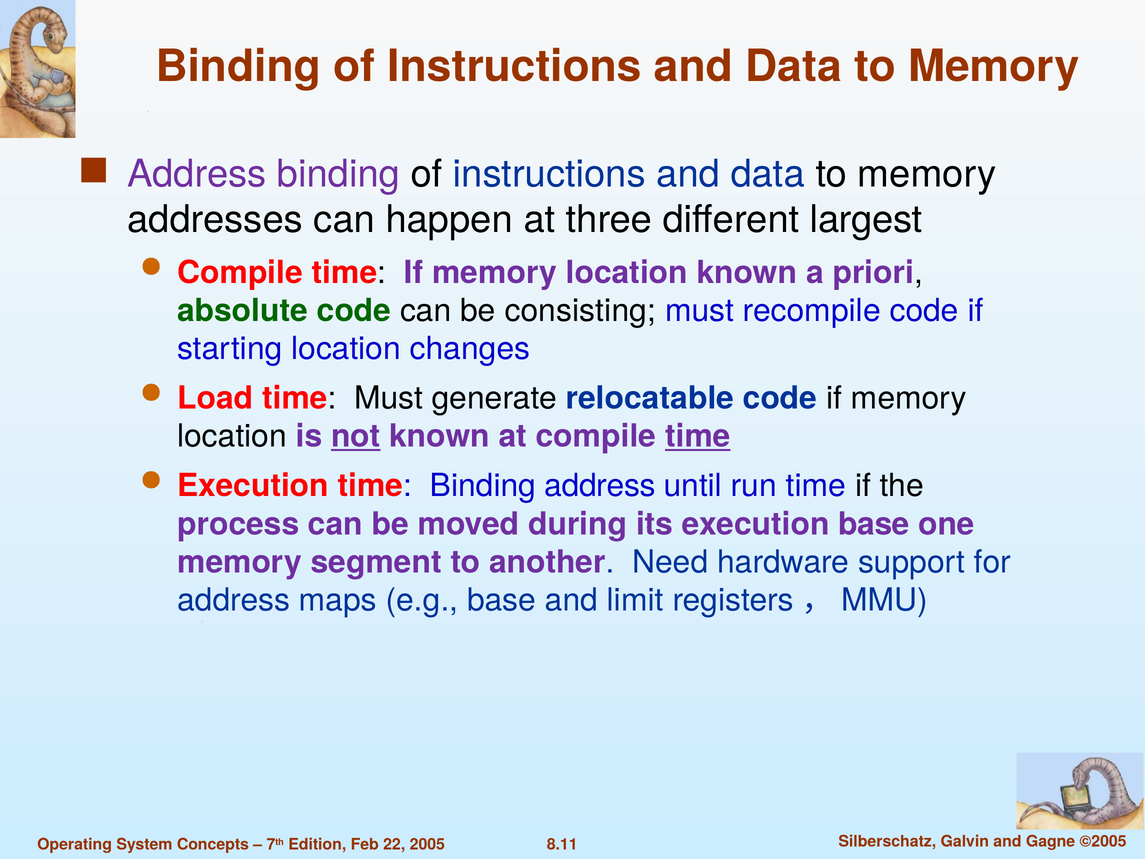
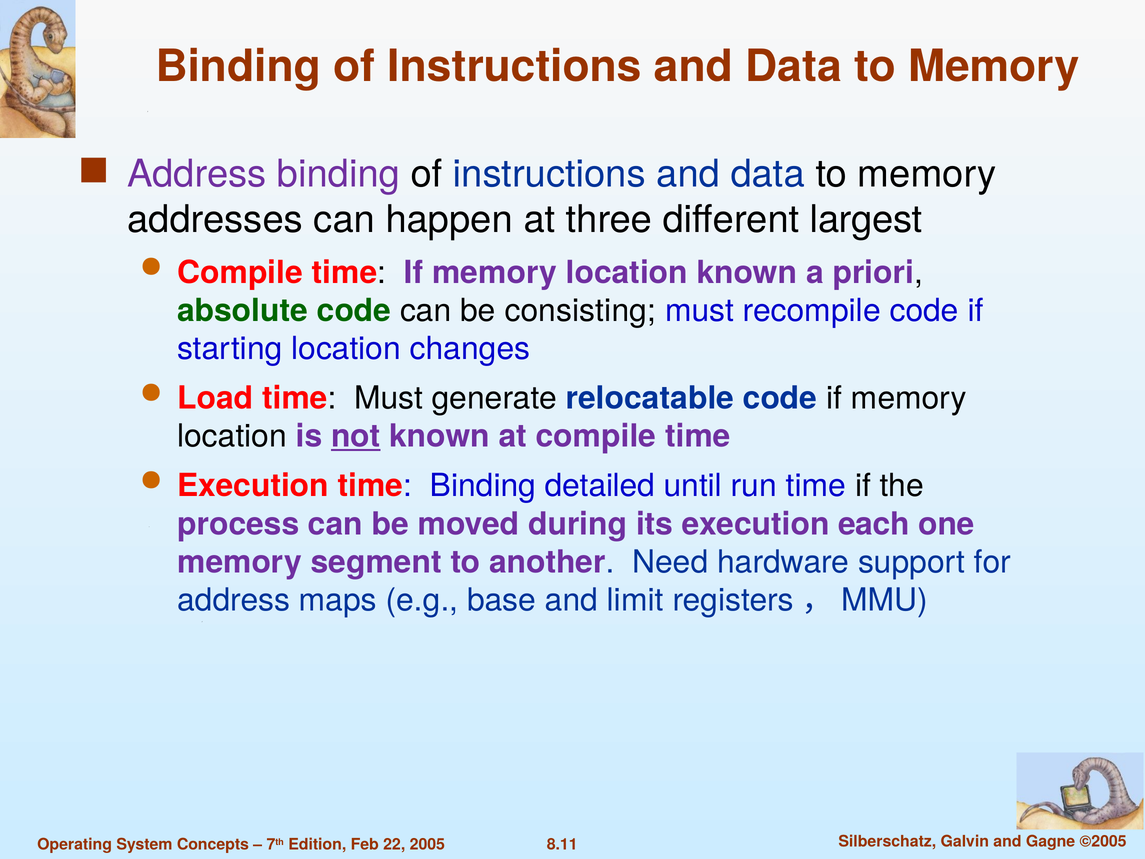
time underline: present -> none (698, 436)
Binding address: address -> detailed (600, 486)
execution base: base -> each (874, 524)
